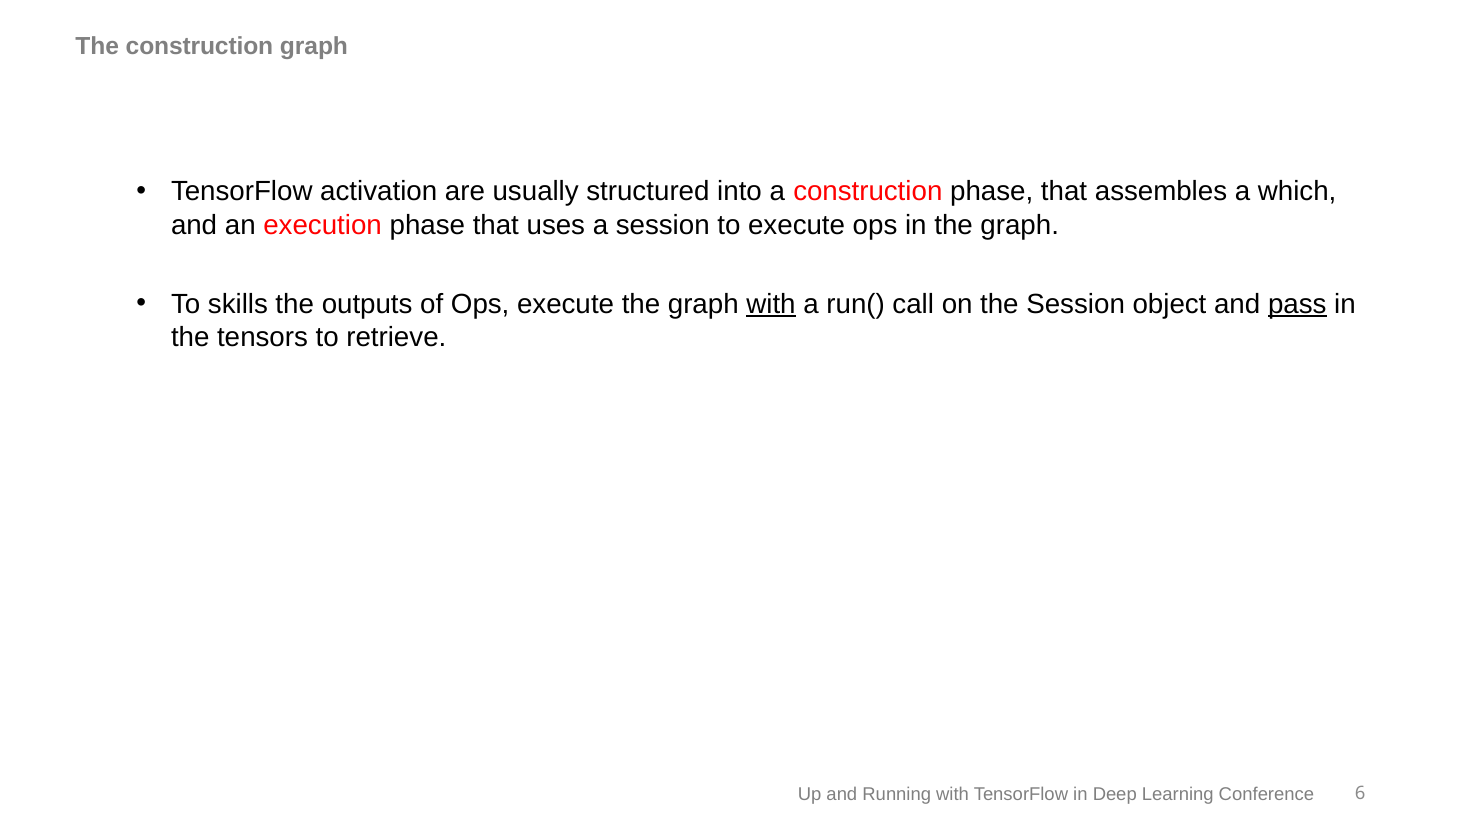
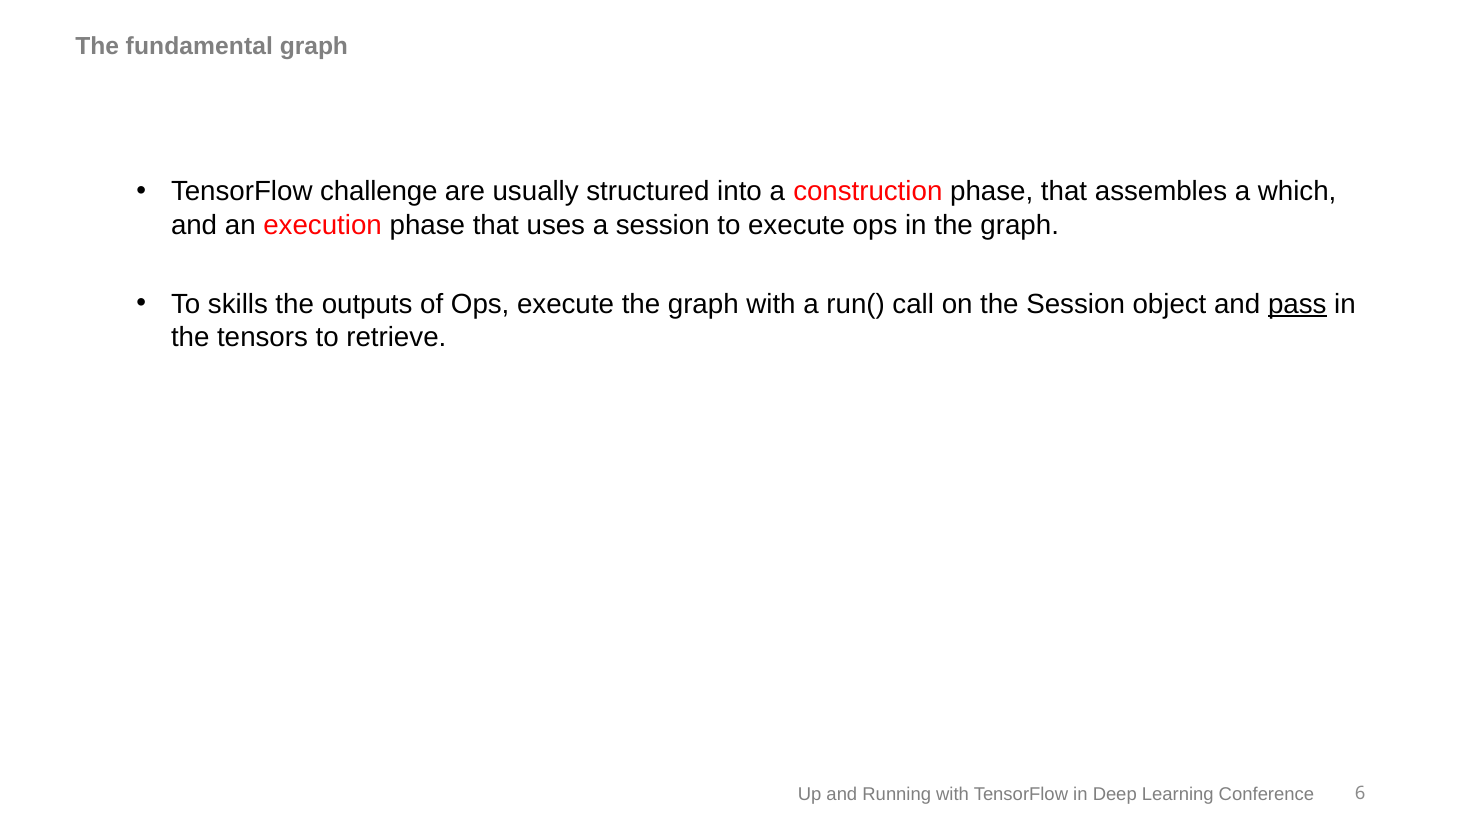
The construction: construction -> fundamental (199, 46)
activation: activation -> challenge (379, 192)
with underline: present -> none (771, 304)
